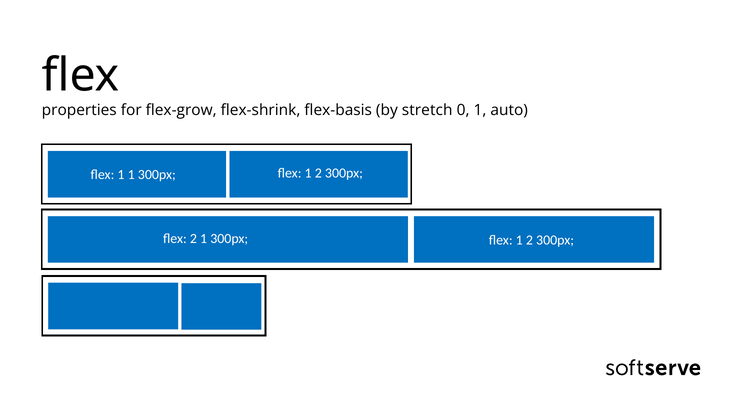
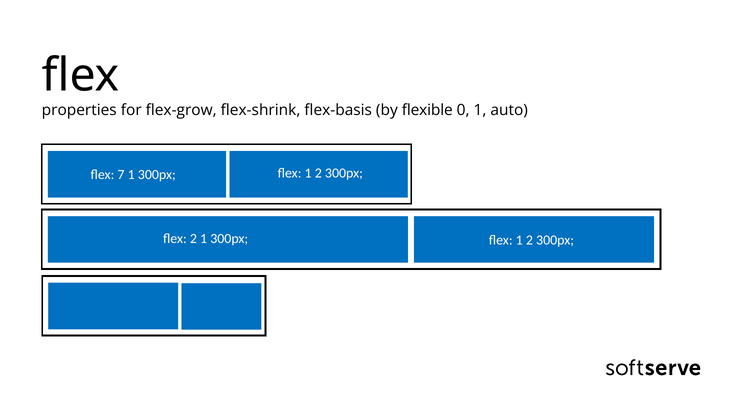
stretch: stretch -> flexible (427, 110)
1: 1 -> 7 (121, 175)
